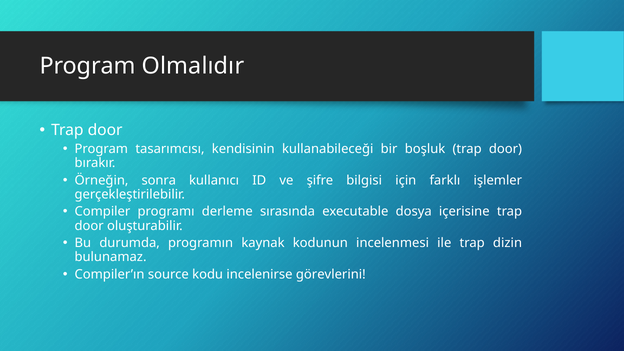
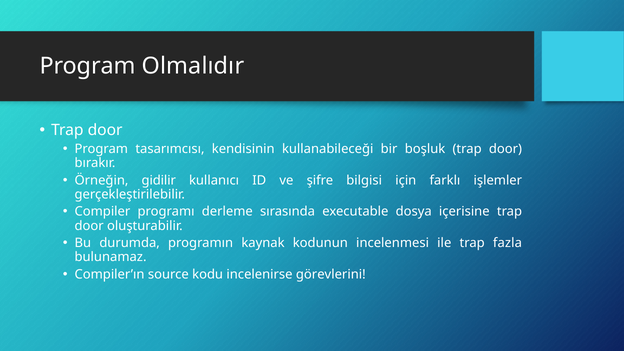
sonra: sonra -> gidilir (159, 180)
dizin: dizin -> fazla (507, 243)
